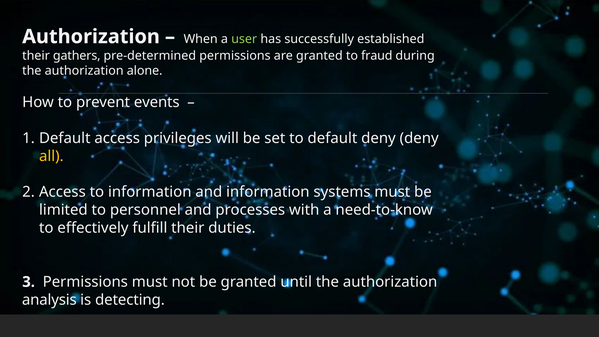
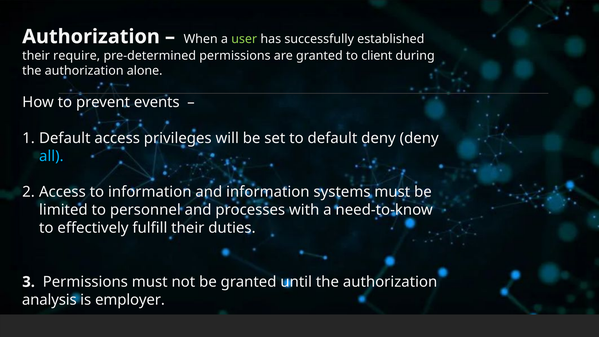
gathers: gathers -> require (77, 56)
fraud: fraud -> client (377, 56)
all colour: yellow -> light blue (51, 156)
detecting: detecting -> employer (130, 300)
